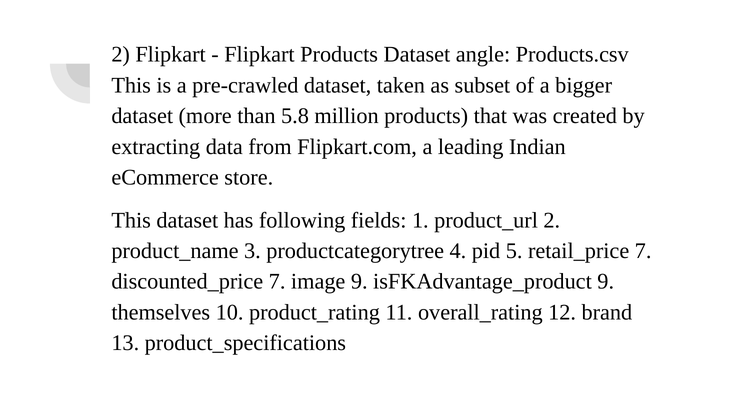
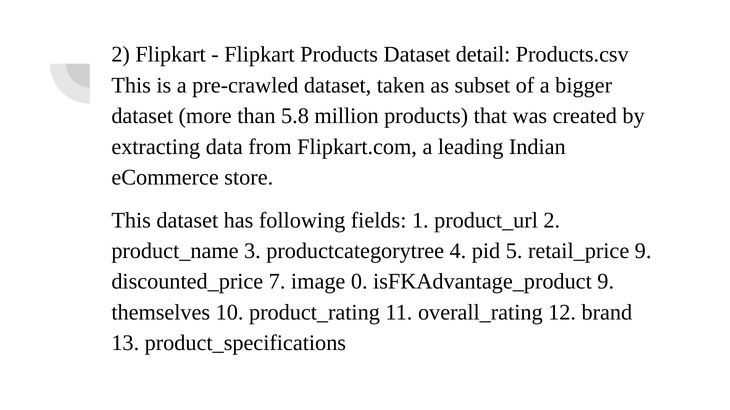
angle: angle -> detail (483, 55)
retail_price 7: 7 -> 9 (643, 251)
image 9: 9 -> 0 (359, 282)
